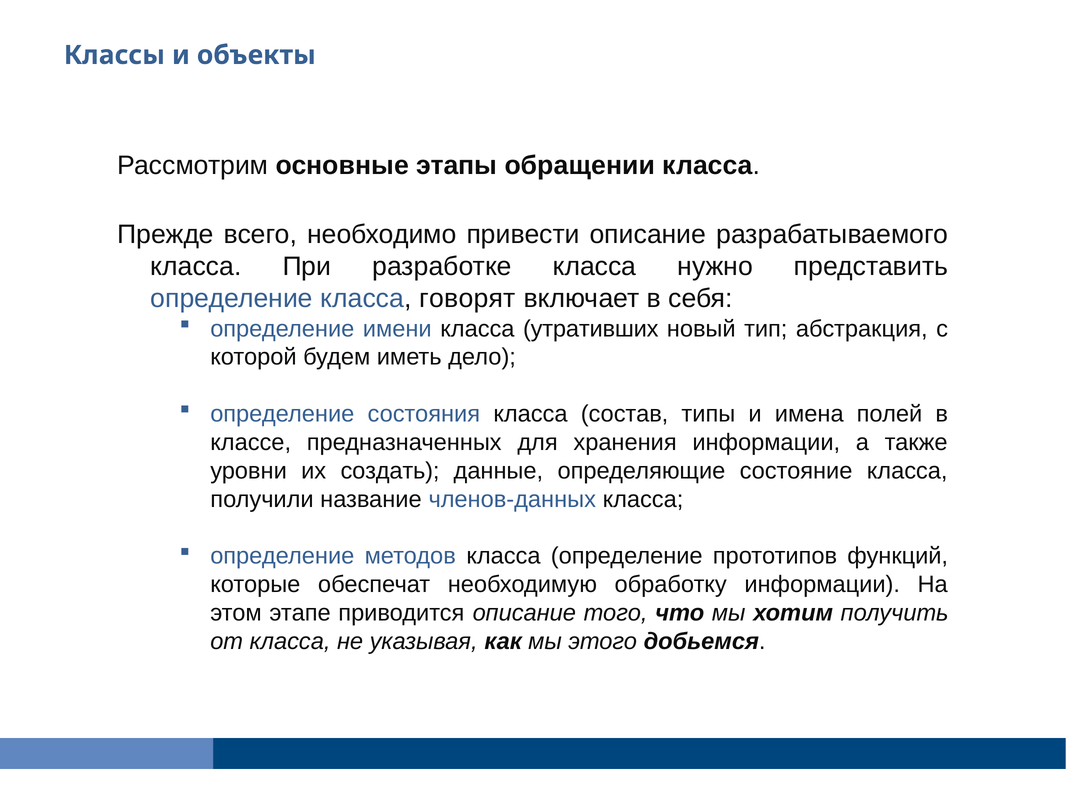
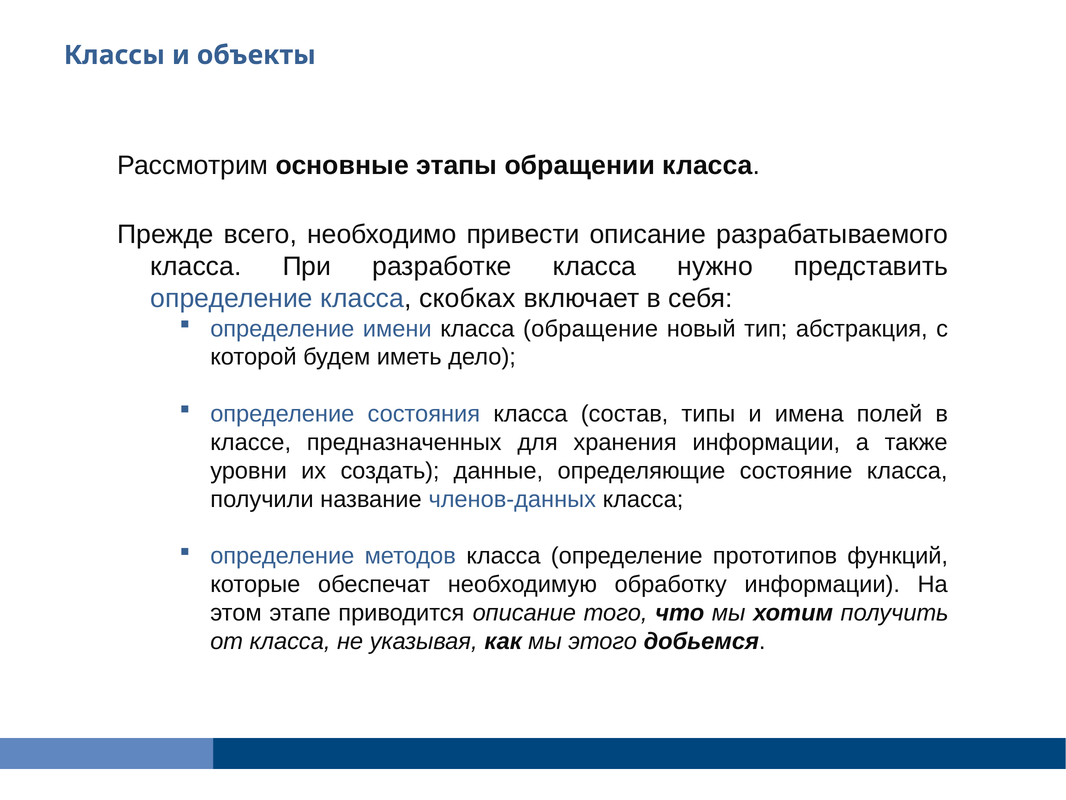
говорят: говорят -> скобках (467, 298)
утративших: утративших -> обращение (591, 328)
